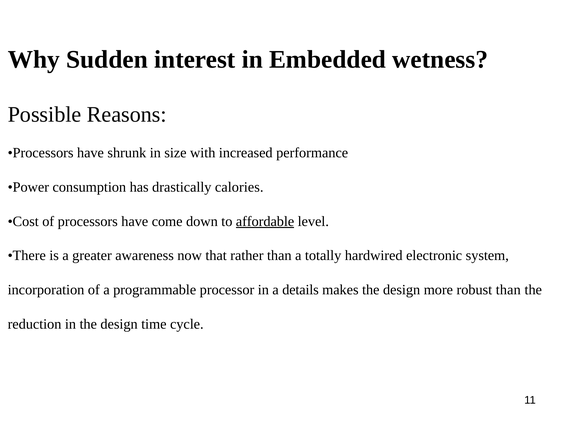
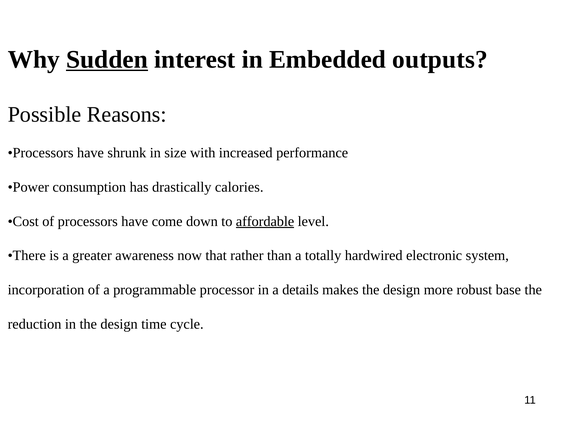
Sudden underline: none -> present (107, 59)
wetness: wetness -> outputs (440, 59)
robust than: than -> base (508, 289)
